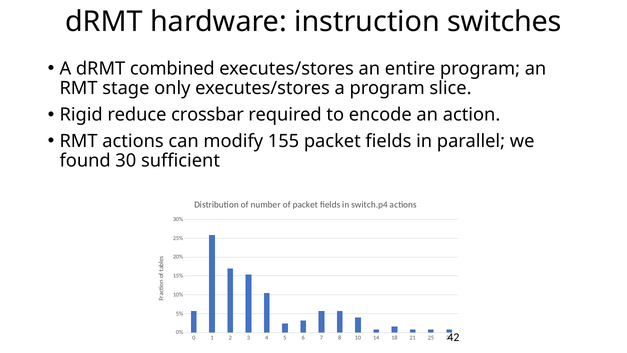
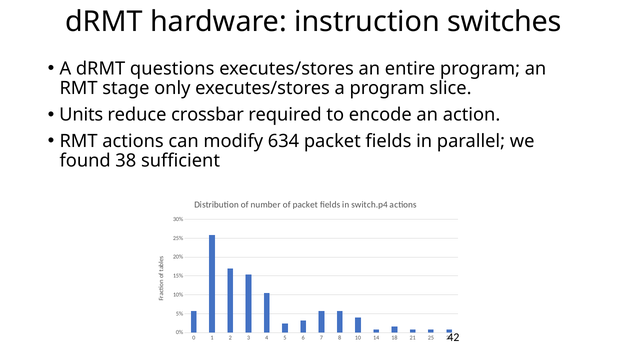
combined: combined -> questions (172, 69)
Rigid: Rigid -> Units (81, 115)
155: 155 -> 634 (284, 141)
30: 30 -> 38 (126, 161)
